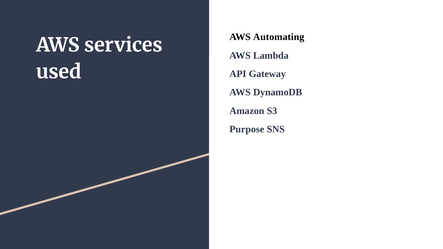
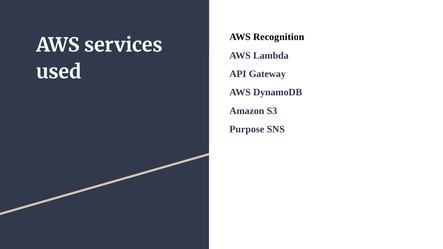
Automating: Automating -> Recognition (279, 37)
